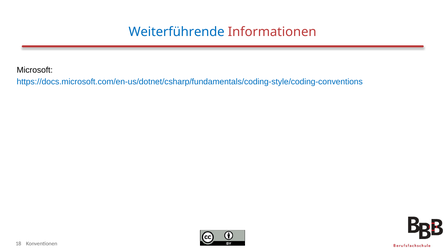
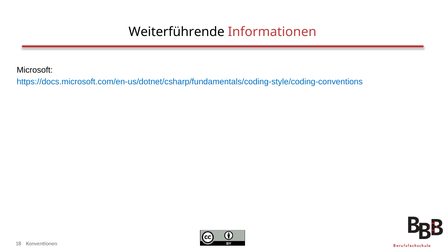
Weiterführende colour: blue -> black (177, 32)
